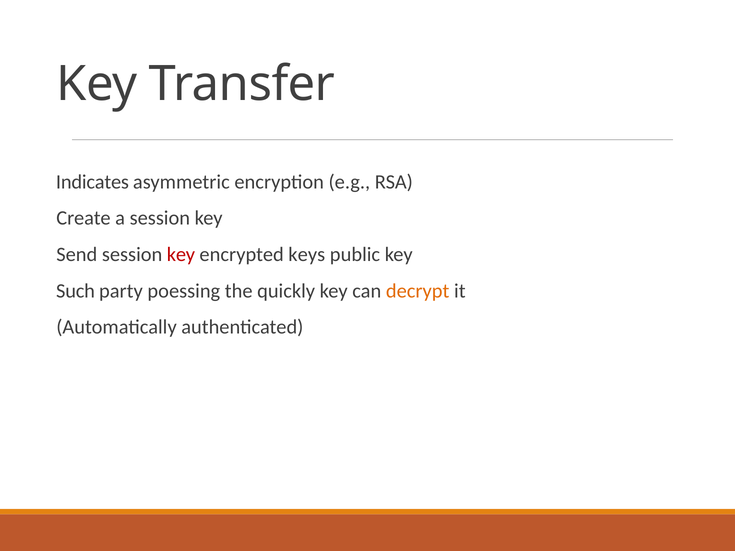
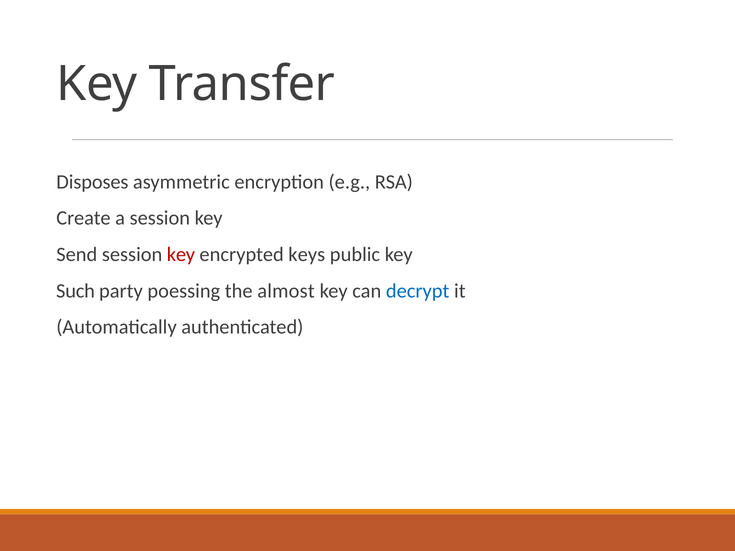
Indicates: Indicates -> Disposes (92, 182)
quickly: quickly -> almost (286, 291)
decrypt colour: orange -> blue (418, 291)
